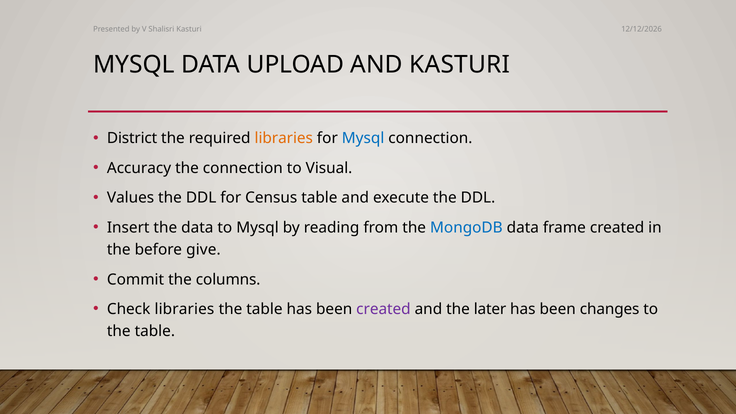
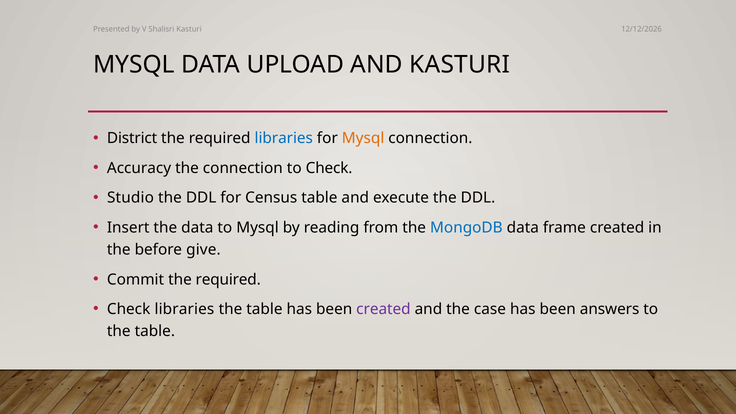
libraries colour: orange -> blue (284, 138)
Mysql colour: blue -> orange (363, 138)
to Visual: Visual -> Check (329, 168)
Values: Values -> Studio (130, 198)
Commit the columns: columns -> required (228, 279)
later: later -> case (490, 309)
changes: changes -> answers (610, 309)
